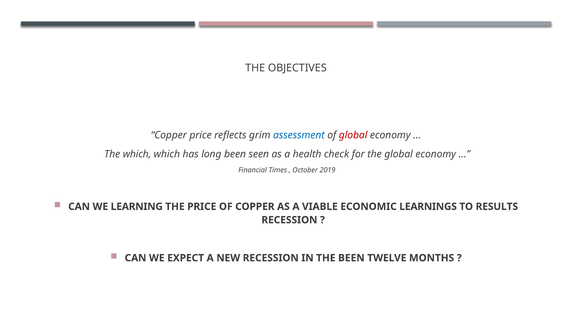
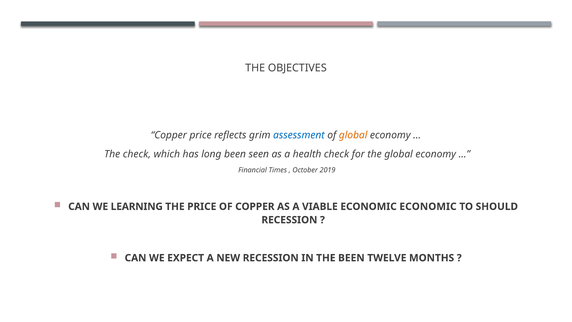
global colour: red -> orange (353, 135)
The which: which -> check (137, 154)
ECONOMIC LEARNINGS: LEARNINGS -> ECONOMIC (428, 206)
RESULTS: RESULTS -> SHOULD (497, 206)
